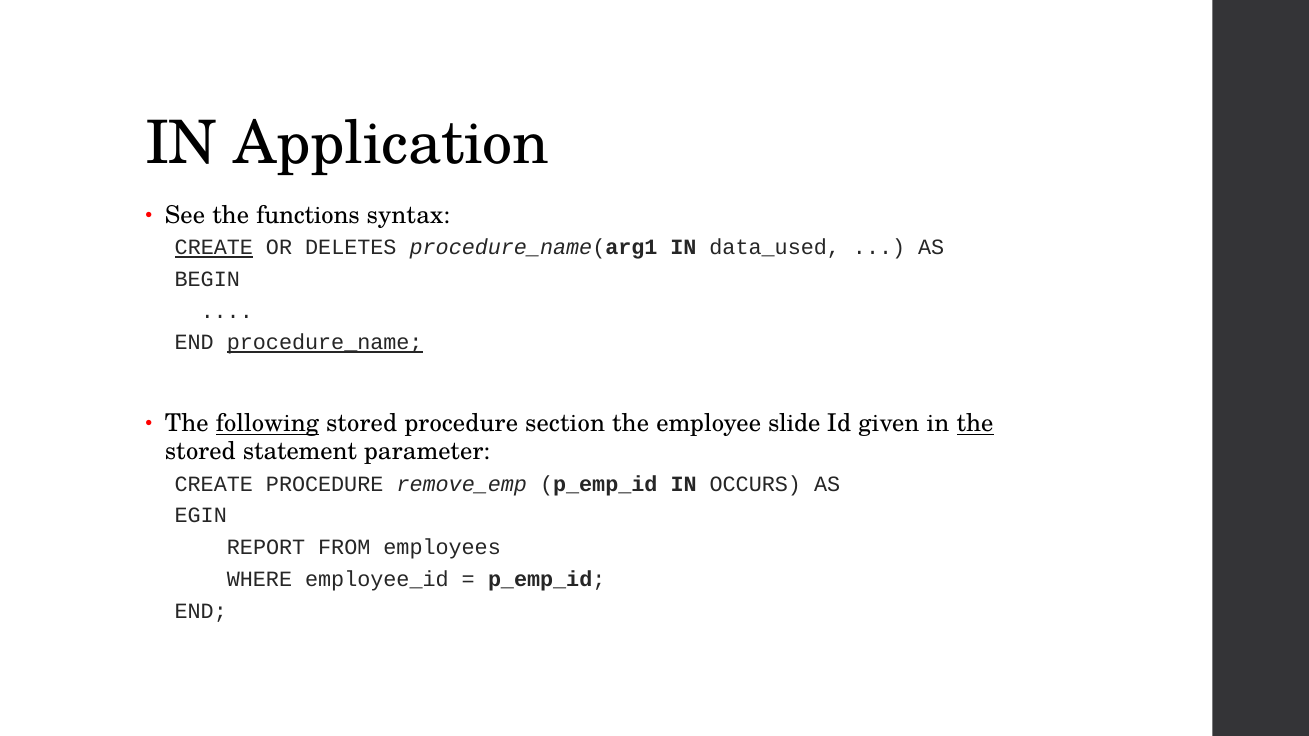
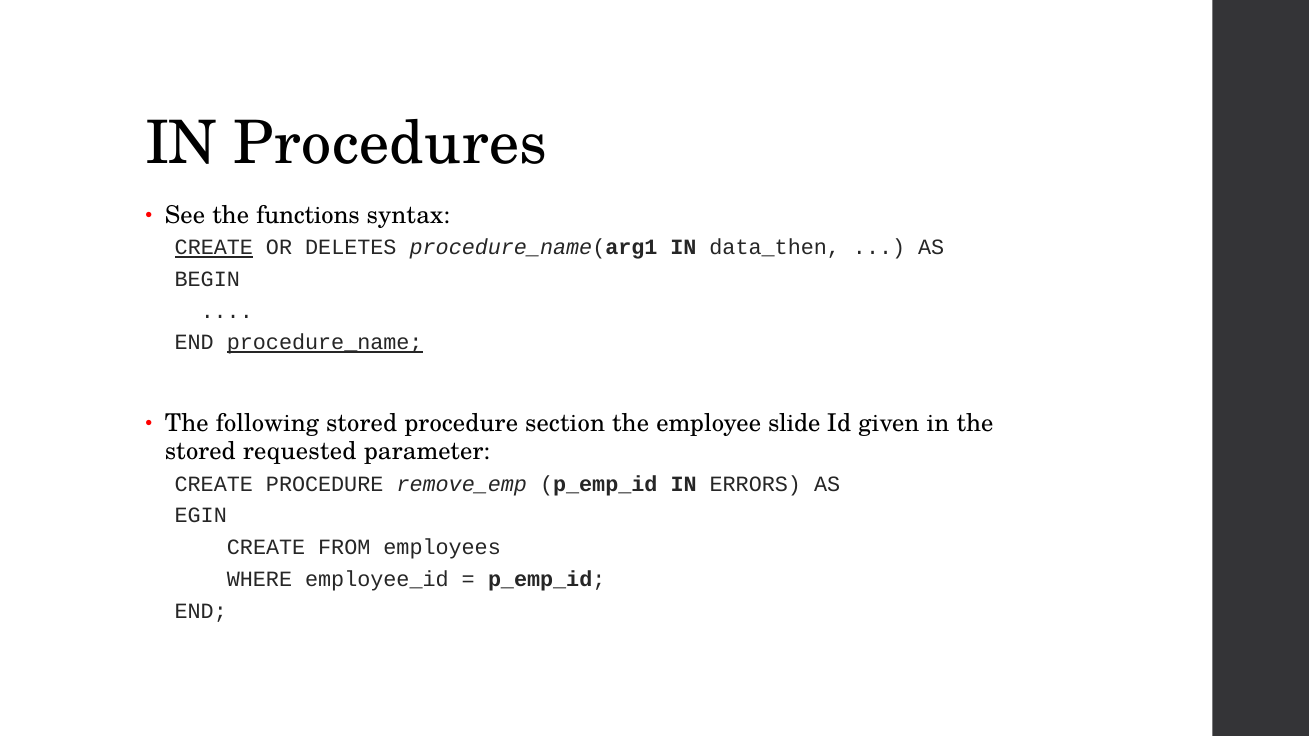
Application: Application -> Procedures (391, 144)
data_used: data_used -> data_then (775, 248)
following underline: present -> none (267, 424)
the underline: present -> none (975, 424)
statement: statement -> requested (300, 452)
OCCURS: OCCURS -> ERRORS (755, 484)
REPORT: REPORT -> CREATE (266, 548)
